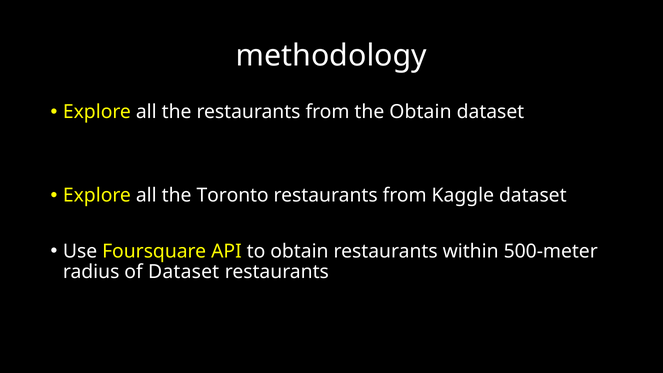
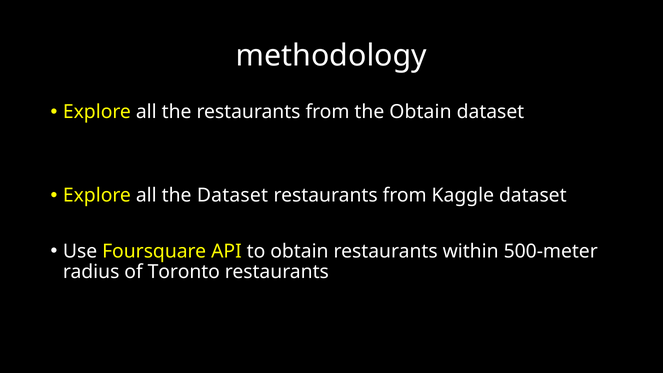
the Toronto: Toronto -> Dataset (232, 195)
of Dataset: Dataset -> Toronto (184, 272)
